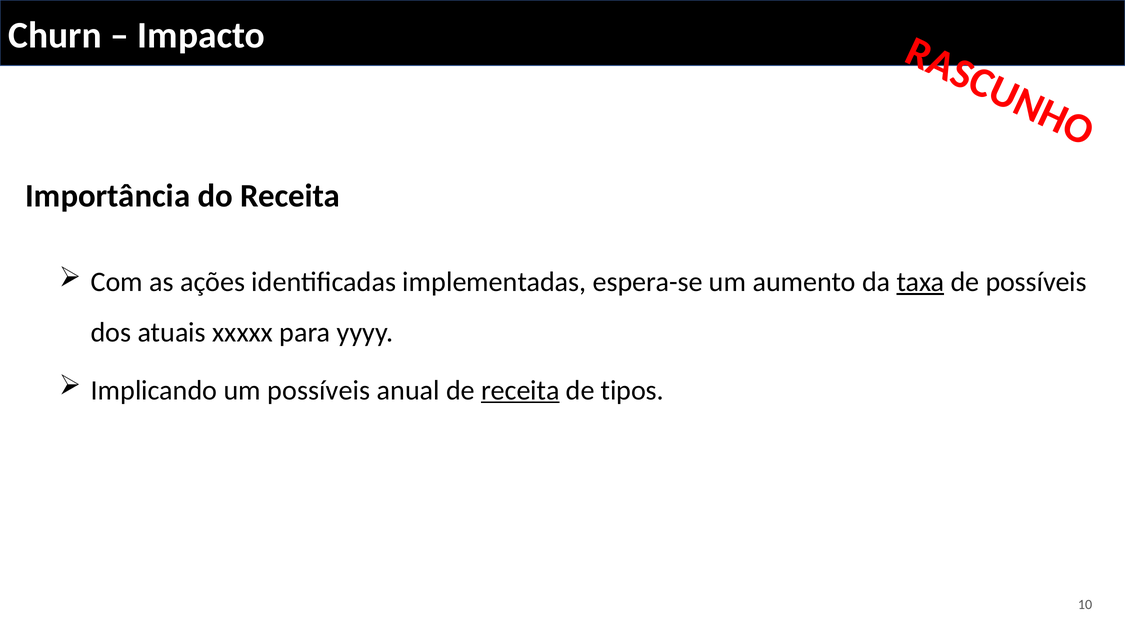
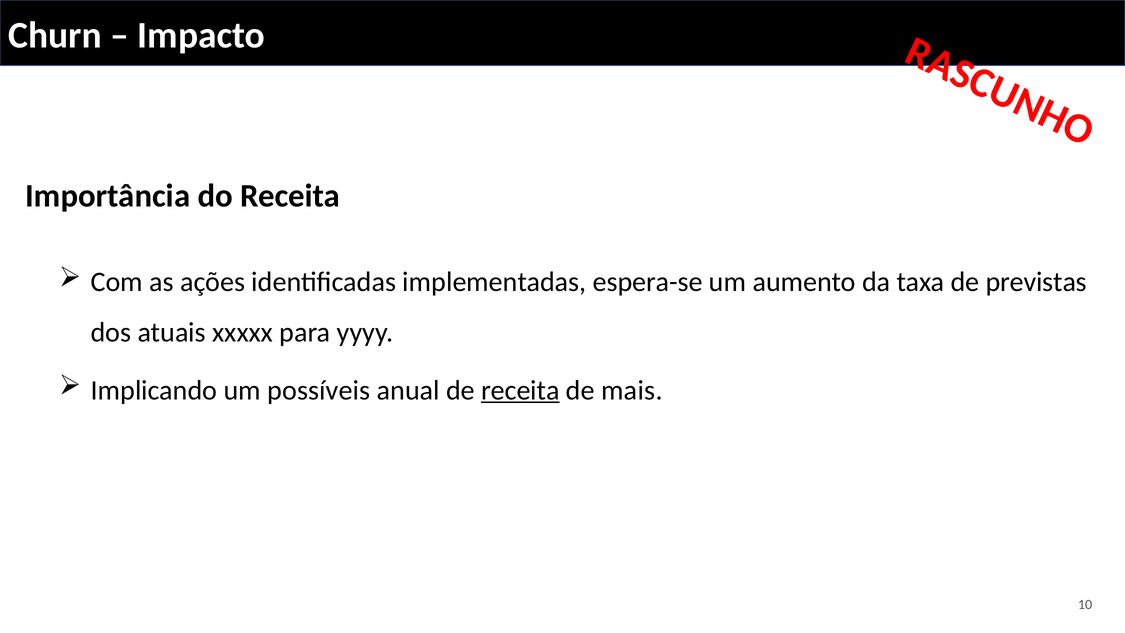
taxa underline: present -> none (921, 282)
de possíveis: possíveis -> previstas (1036, 282)
tipos: tipos -> mais (632, 390)
